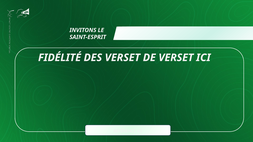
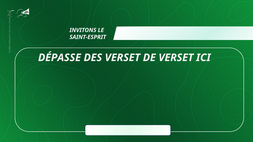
FIDÉLITÉ: FIDÉLITÉ -> DÉPASSE (60, 58)
